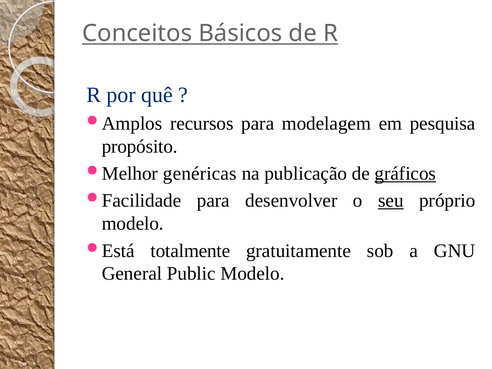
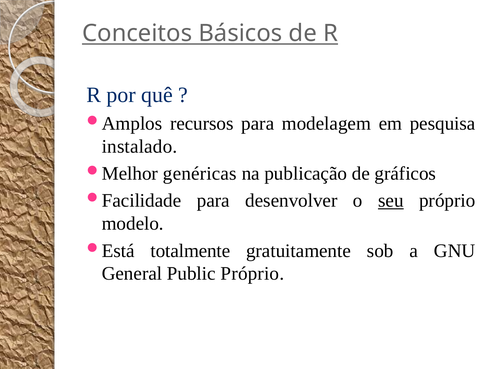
propósito: propósito -> instalado (140, 146)
gráficos underline: present -> none (405, 174)
Public Modelo: Modelo -> Próprio (252, 274)
